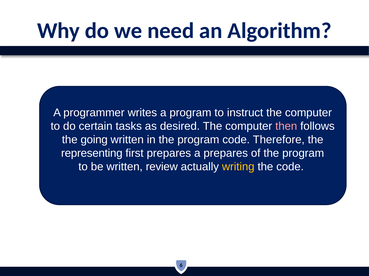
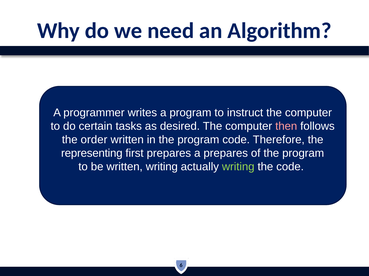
going: going -> order (94, 140)
written review: review -> writing (162, 167)
writing colour: yellow -> light green (238, 167)
